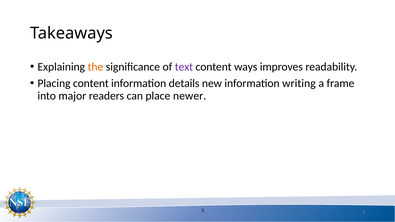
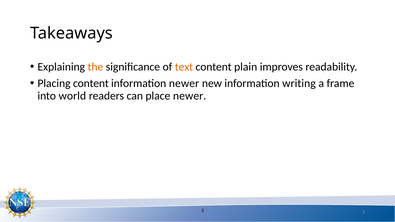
text colour: purple -> orange (184, 67)
ways: ways -> plain (246, 67)
information details: details -> newer (184, 83)
major: major -> world (72, 96)
